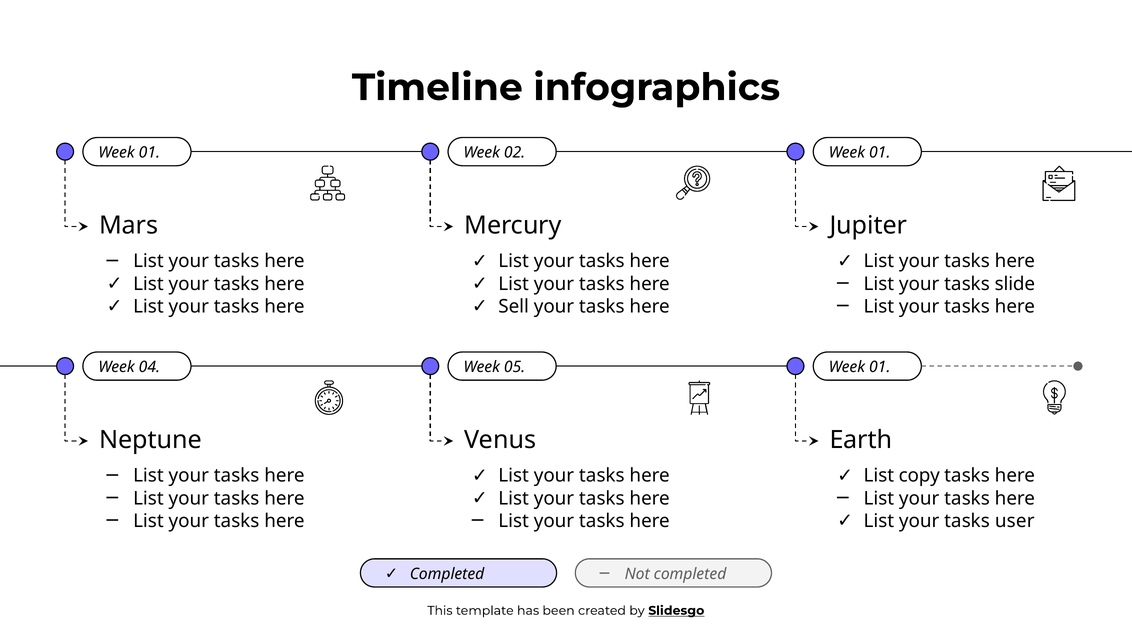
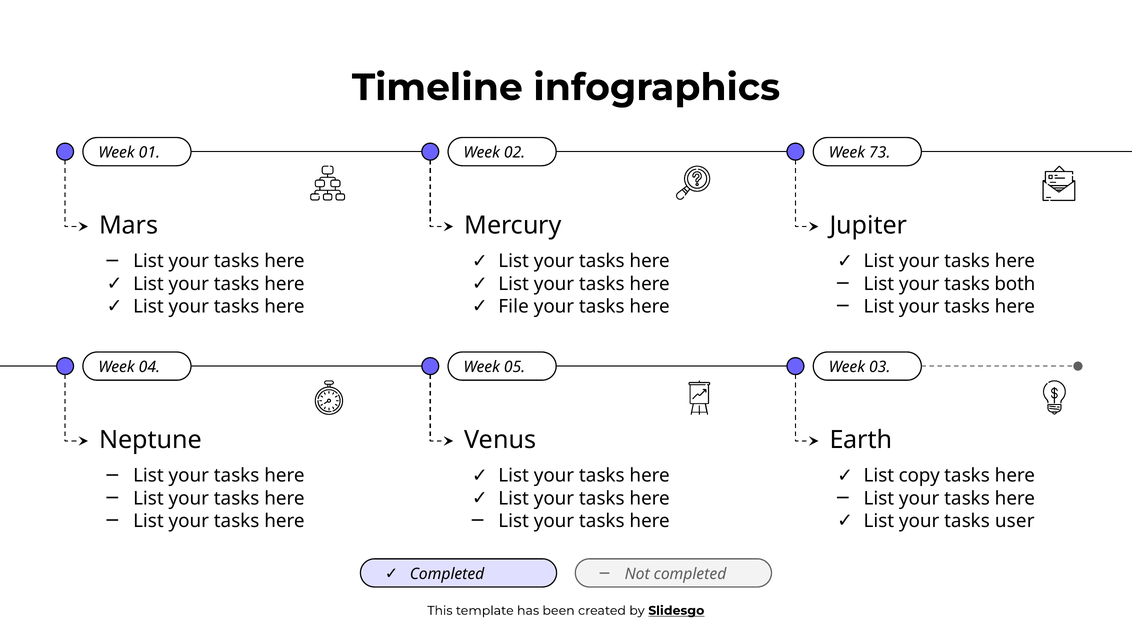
01: 01 -> 73 (880, 153)
slide: slide -> both (1015, 284)
Sell: Sell -> File (514, 306)
01: 01 -> 03 (880, 367)
